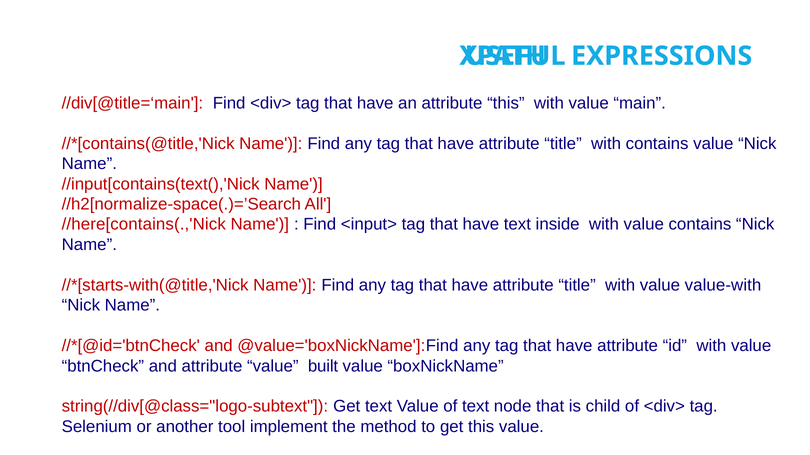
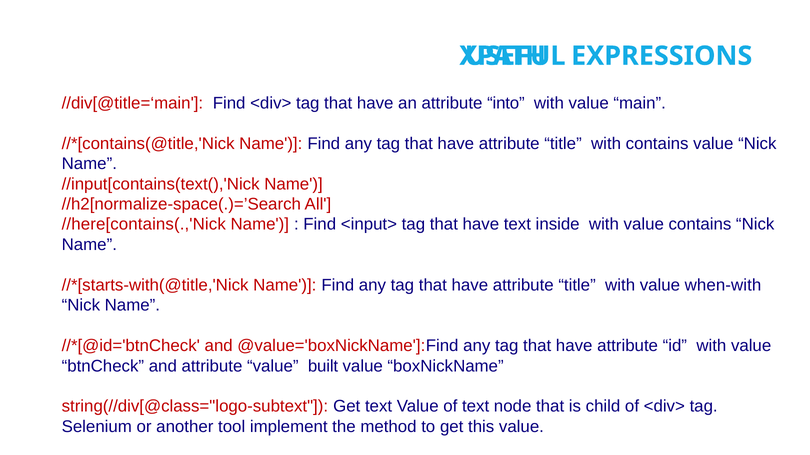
attribute this: this -> into (506, 103)
value-with: value-with -> when-with (723, 285)
